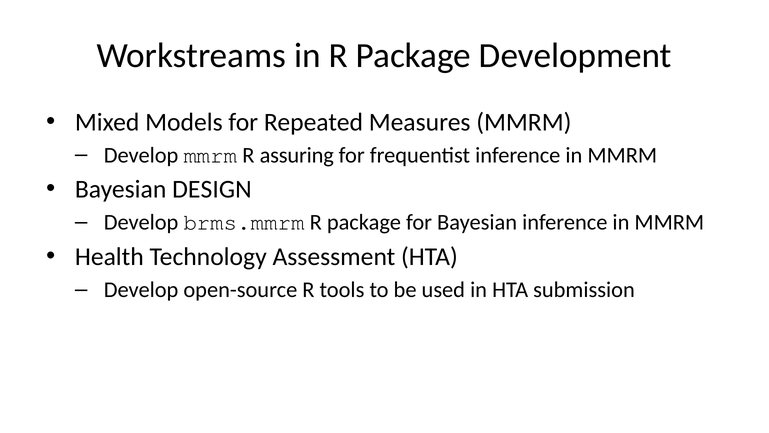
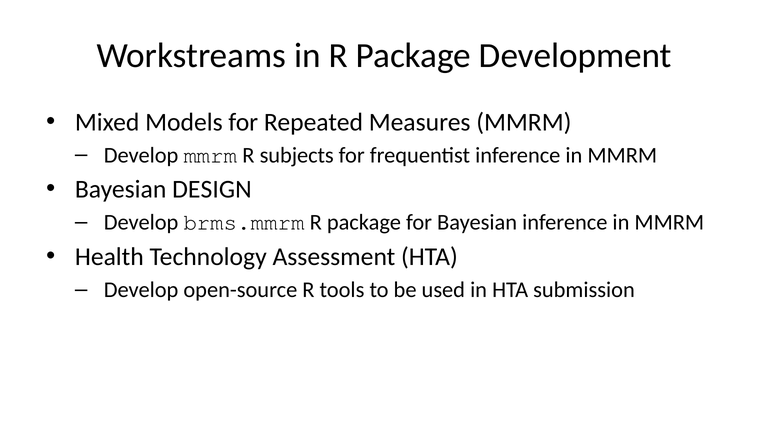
assuring: assuring -> subjects (297, 155)
